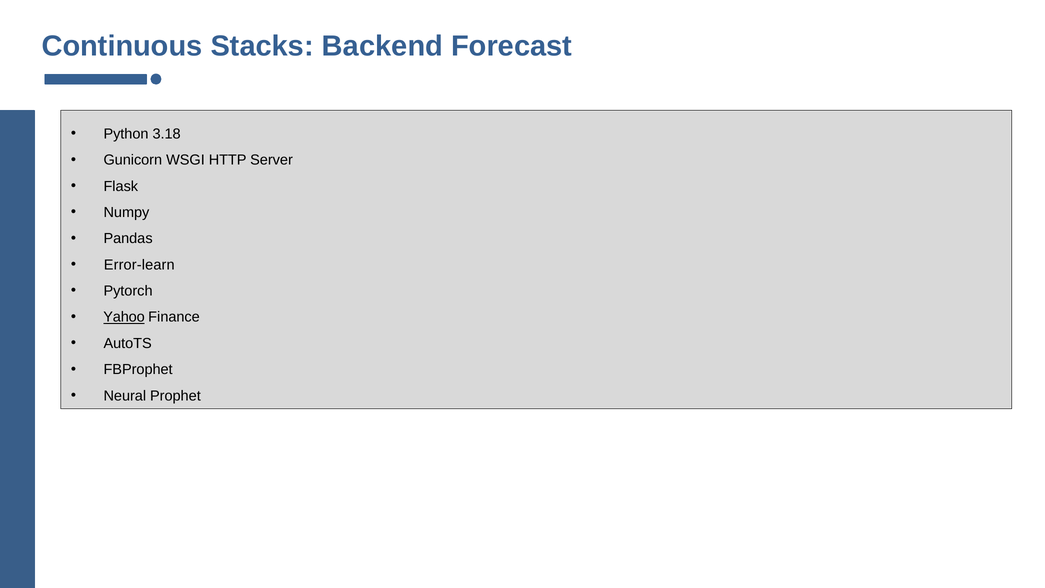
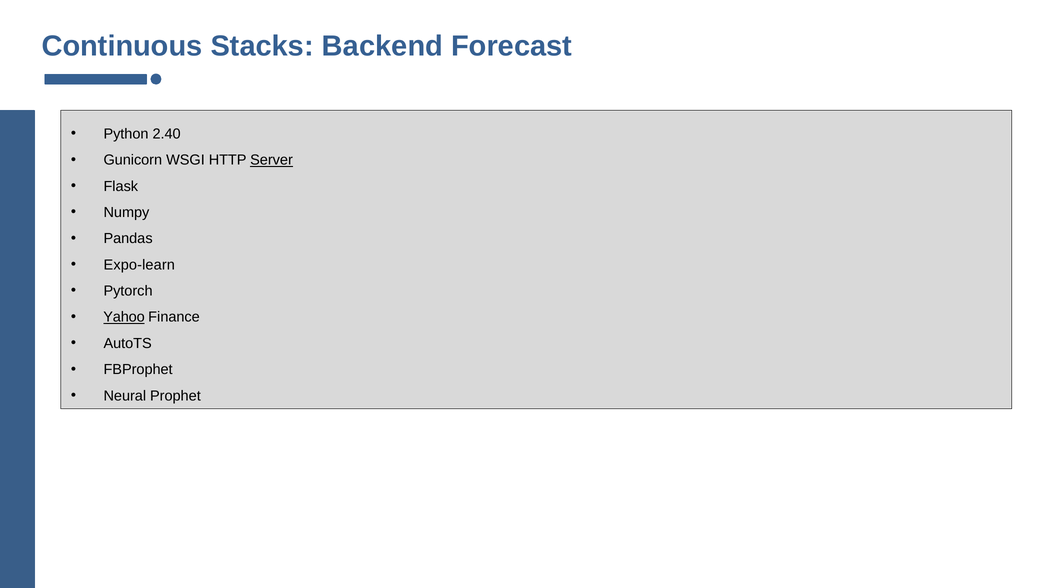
3.18: 3.18 -> 2.40 (167, 134)
Server underline: none -> present (272, 160)
Error-learn: Error-learn -> Expo-learn (139, 265)
